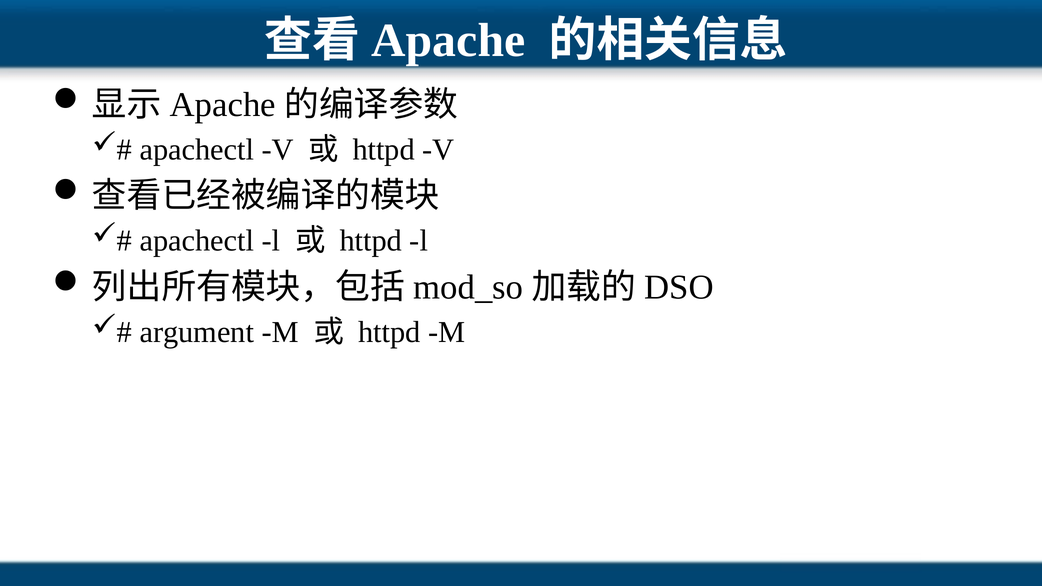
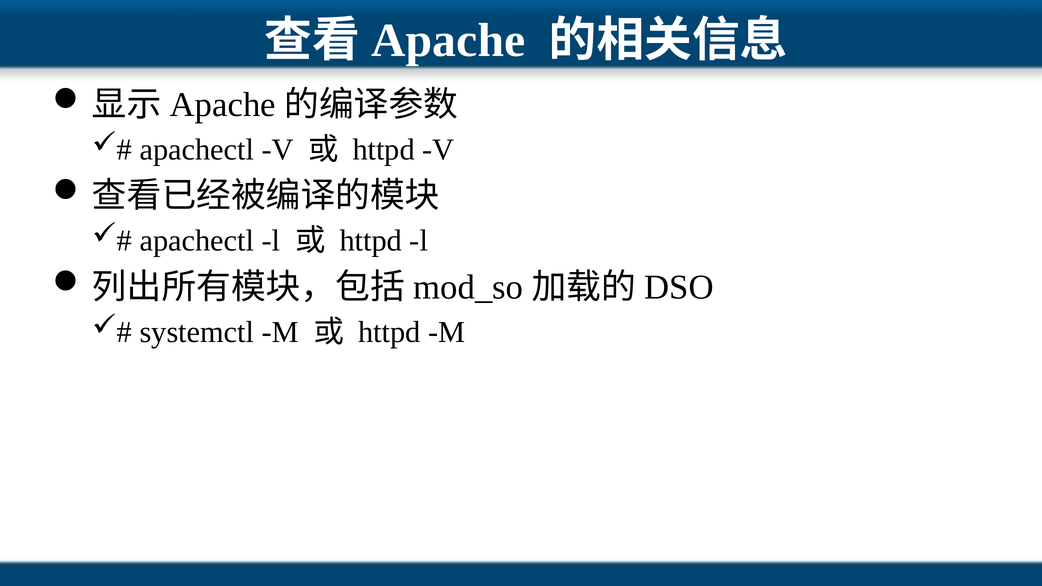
argument: argument -> systemctl (197, 332)
